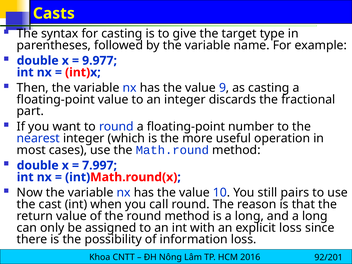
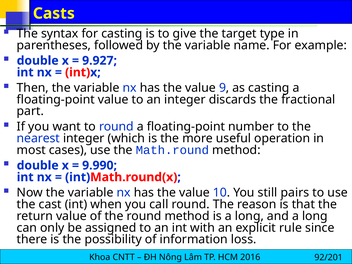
9.977: 9.977 -> 9.927 (100, 61)
7.997: 7.997 -> 9.990 (100, 165)
explicit loss: loss -> rule (291, 228)
